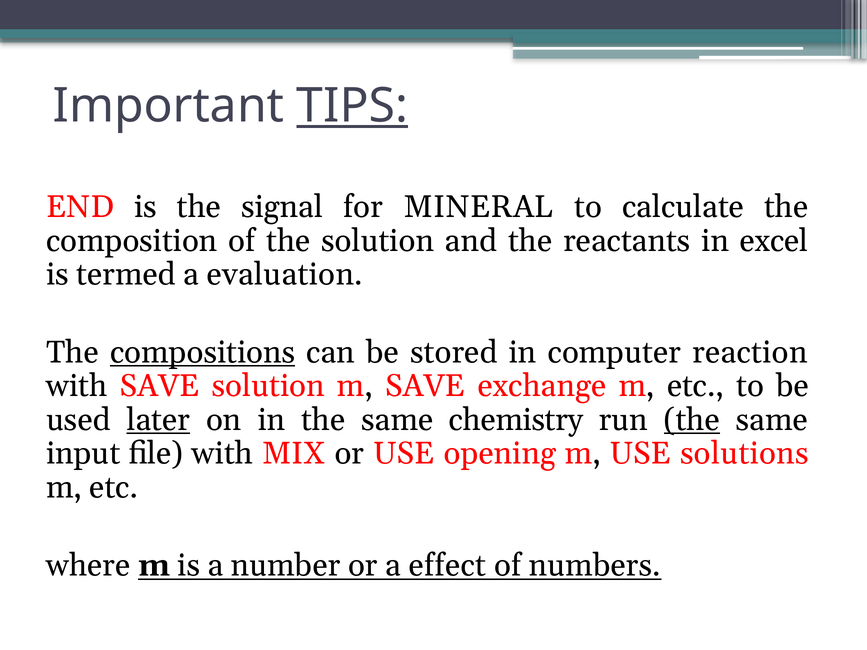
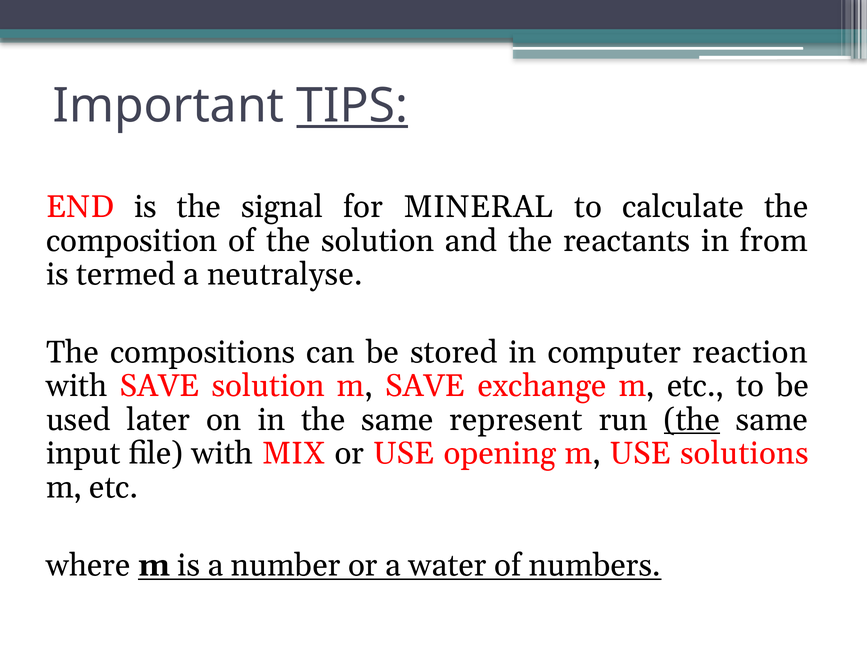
excel: excel -> from (774, 241)
evaluation: evaluation -> neutralyse (285, 275)
compositions underline: present -> none (203, 352)
later underline: present -> none (158, 420)
chemistry: chemistry -> represent (516, 420)
effect: effect -> water (448, 565)
